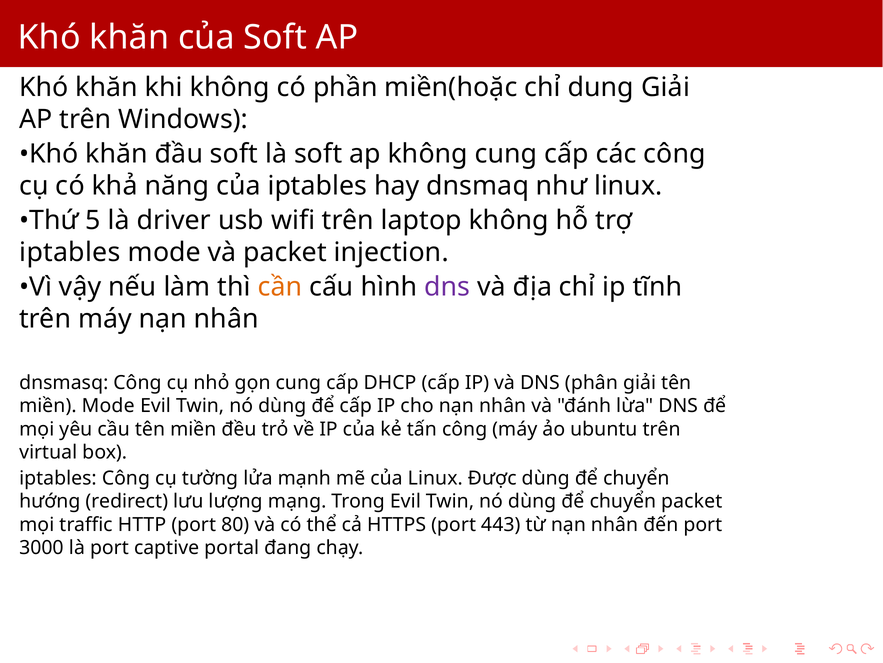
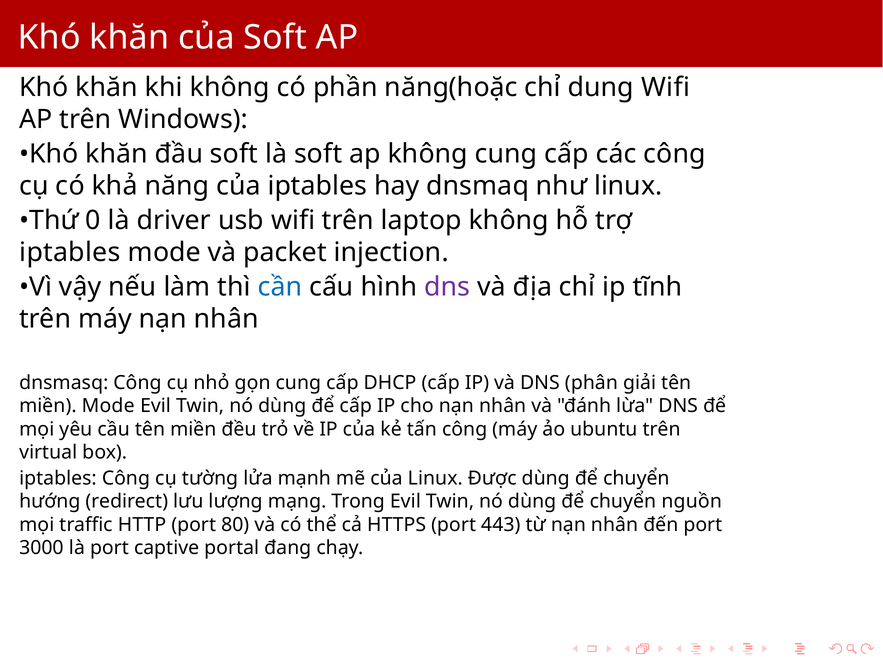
miền(hoặc: miền(hoặc -> năng(hoặc (451, 87)
dung Giải: Giải -> Wifi (666, 87)
5: 5 -> 0 (93, 220)
cần colour: orange -> blue (280, 287)
chuyển packet: packet -> nguồn (692, 501)
